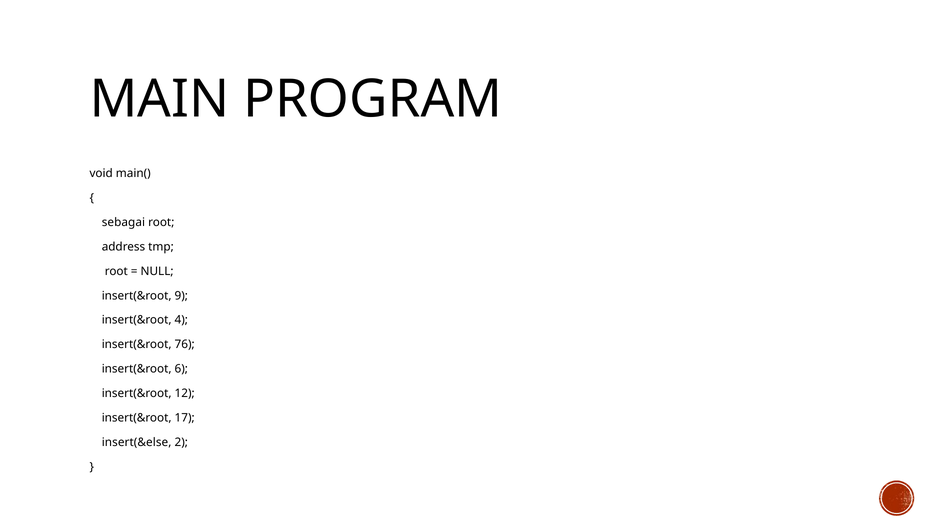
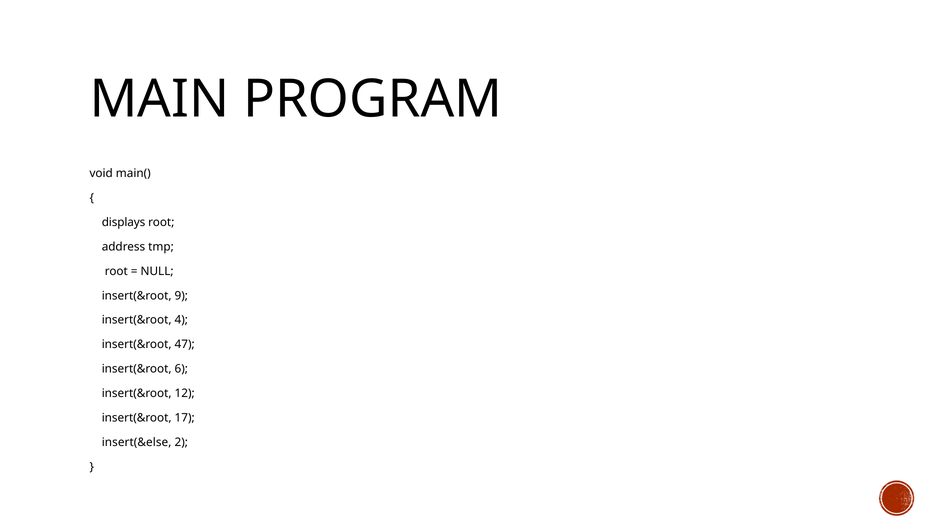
sebagai: sebagai -> displays (124, 222)
76: 76 -> 47 (185, 344)
